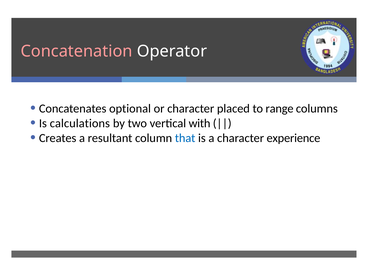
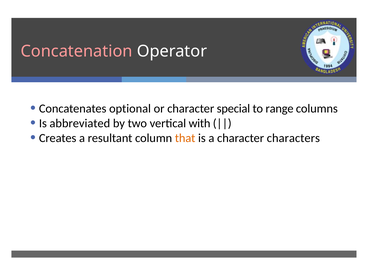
placed: placed -> special (233, 109)
calculations: calculations -> abbreviated (80, 123)
that colour: blue -> orange (185, 138)
experience: experience -> characters (293, 138)
